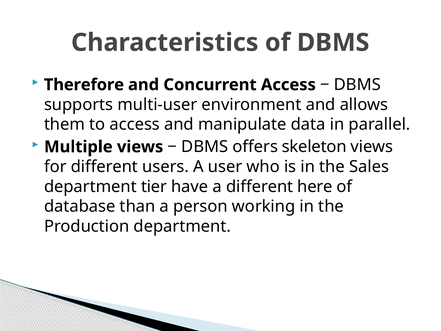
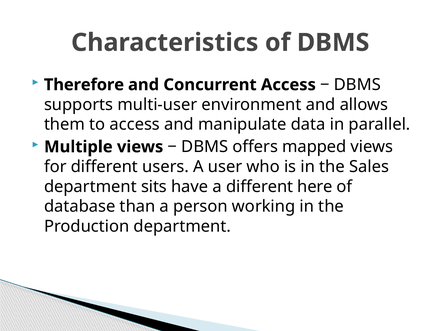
skeleton: skeleton -> mapped (314, 147)
tier: tier -> sits (154, 186)
